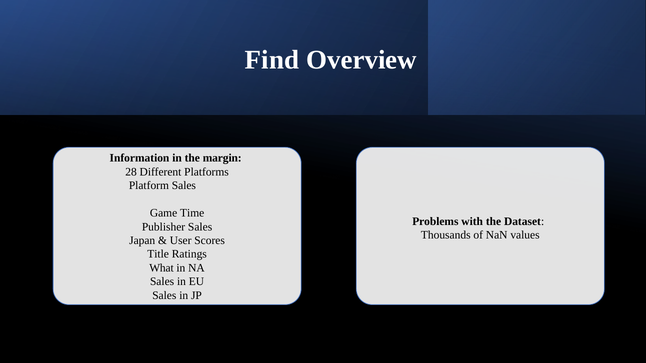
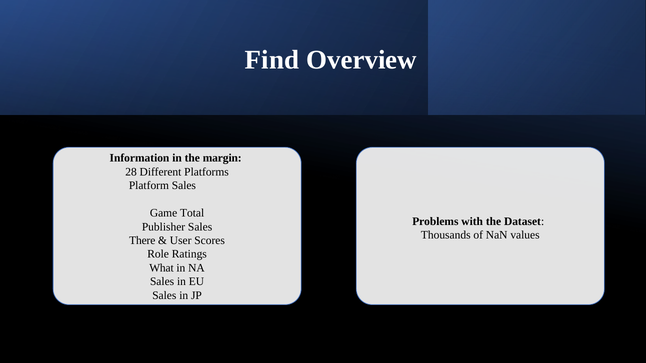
Time: Time -> Total (192, 213)
Japan: Japan -> There (142, 241)
Title: Title -> Role (158, 254)
